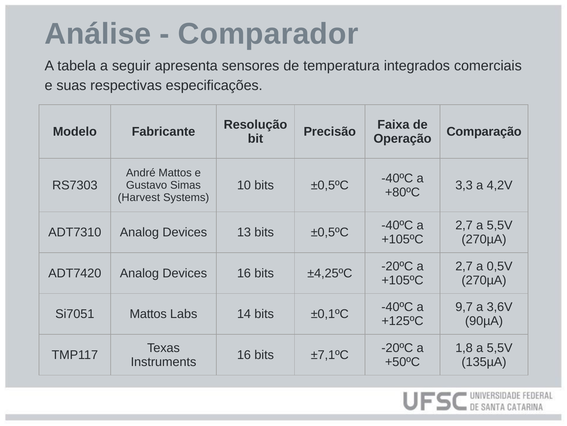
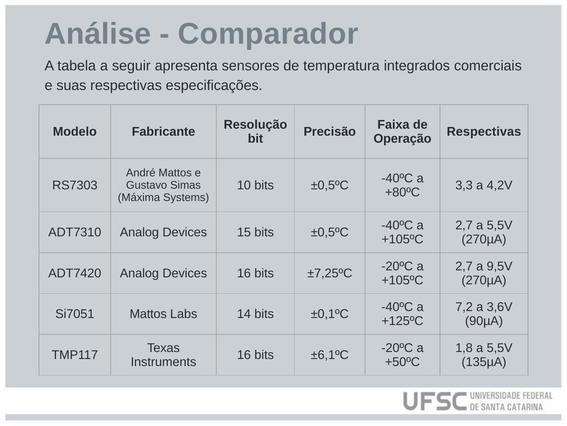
Comparação: Comparação -> Respectivas (484, 131)
Harvest: Harvest -> Máxima (139, 197)
13: 13 -> 15 (244, 232)
0,5V: 0,5V -> 9,5V (500, 266)
±4,25ºC: ±4,25ºC -> ±7,25ºC (330, 273)
9,7: 9,7 -> 7,2 (464, 307)
±7,1ºC: ±7,1ºC -> ±6,1ºC (330, 354)
